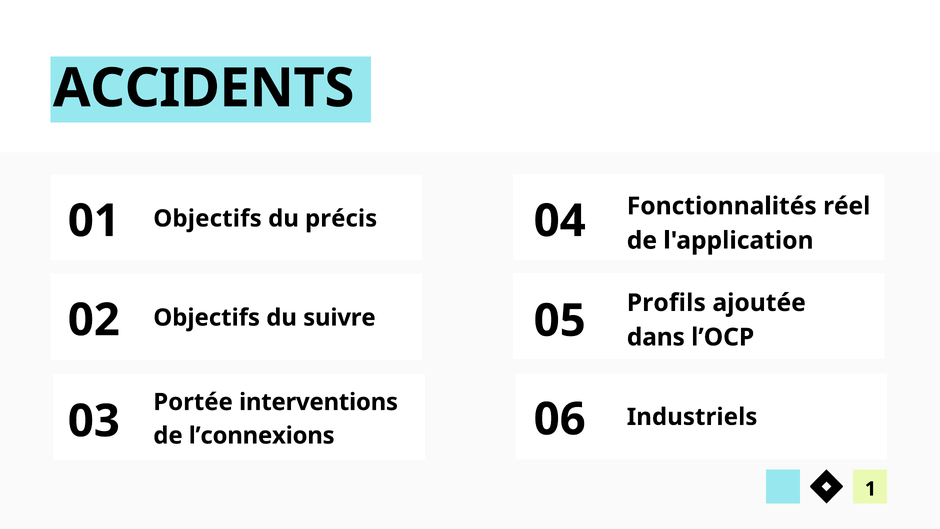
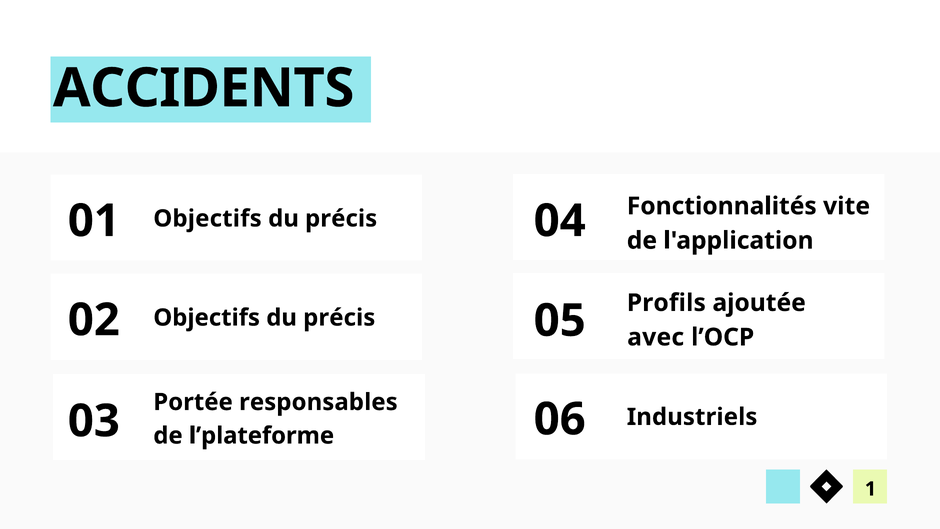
réel: réel -> vite (847, 206)
suivre: suivre -> précis (339, 318)
dans: dans -> avec (656, 337)
interventions: interventions -> responsables (318, 402)
l’connexions: l’connexions -> l’plateforme (262, 435)
